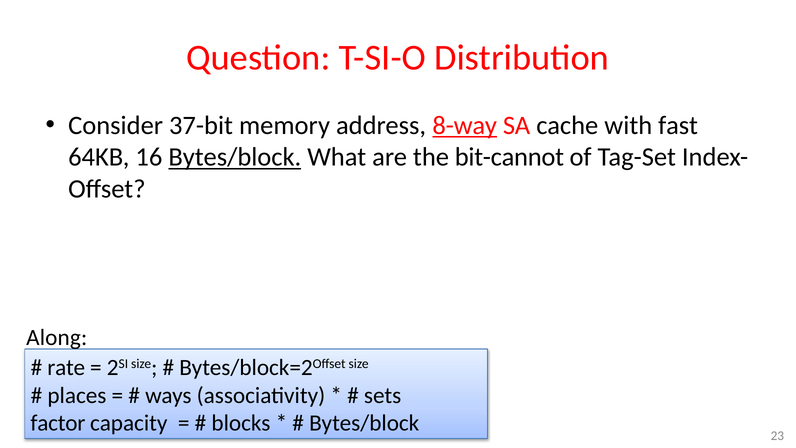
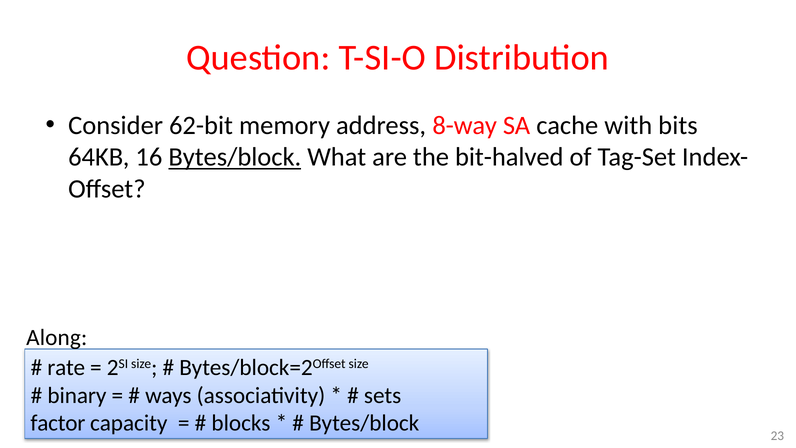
37-bit: 37-bit -> 62-bit (201, 125)
8-way underline: present -> none (465, 125)
fast: fast -> bits (678, 125)
bit-cannot: bit-cannot -> bit-halved (509, 157)
places: places -> binary (77, 395)
